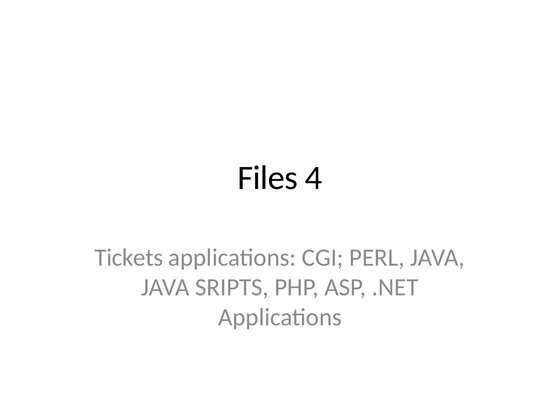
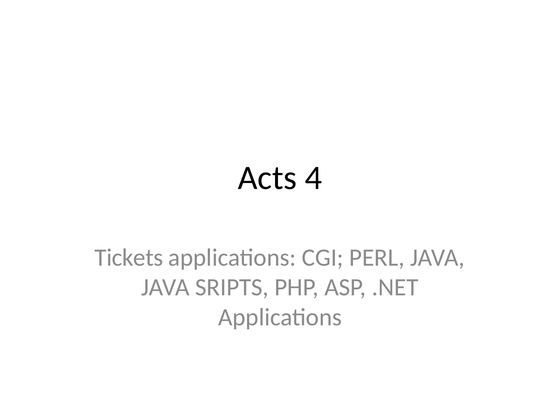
Files: Files -> Acts (267, 178)
